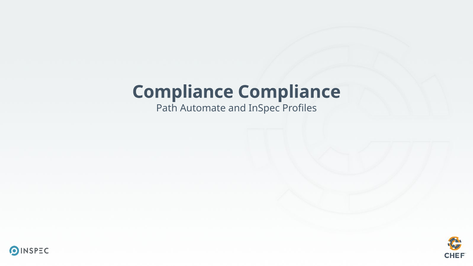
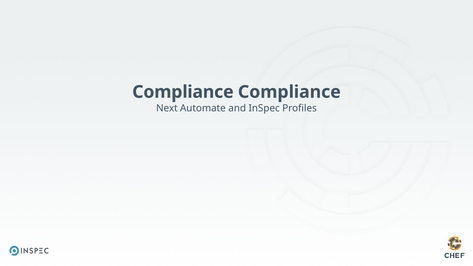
Path: Path -> Next (167, 108)
